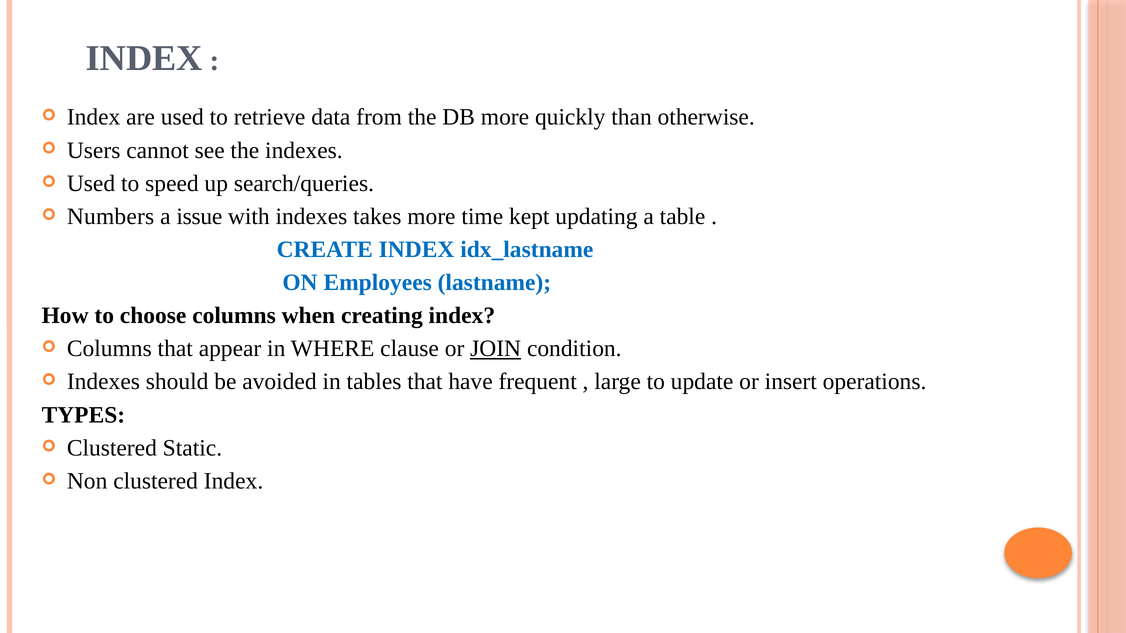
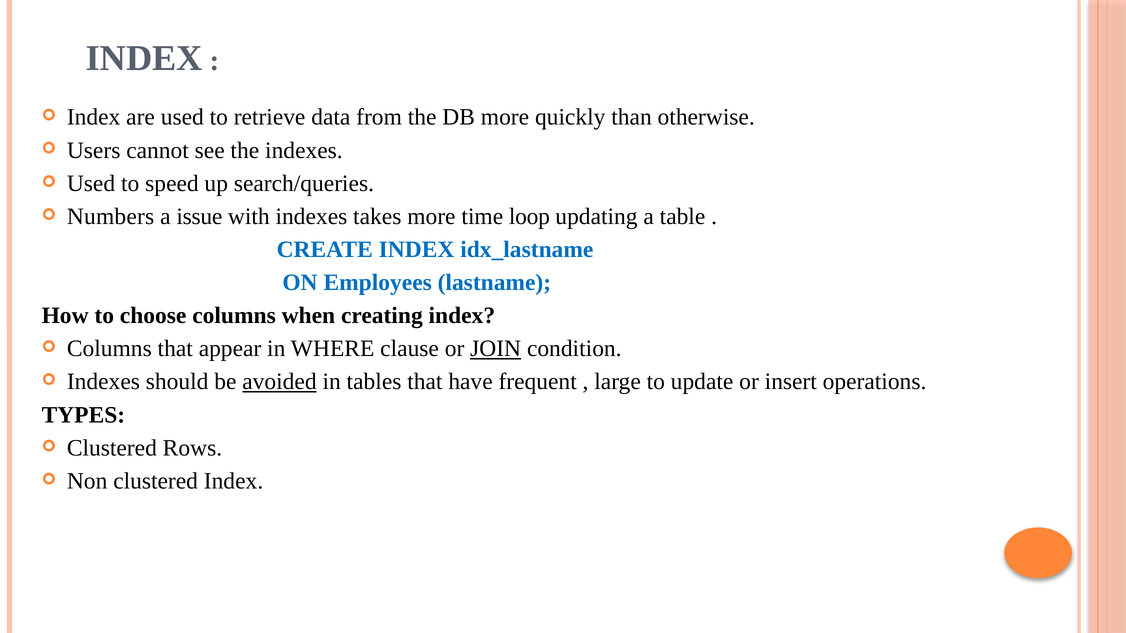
kept: kept -> loop (529, 217)
avoided underline: none -> present (279, 382)
Static: Static -> Rows (192, 448)
